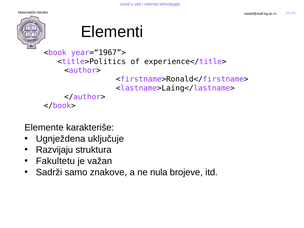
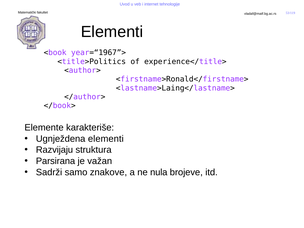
Ugnježdena uključuje: uključuje -> elementi (106, 139)
Fakultetu: Fakultetu -> Parsirana (56, 161)
